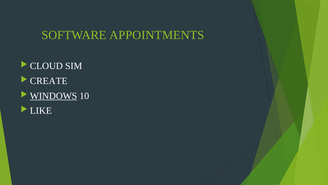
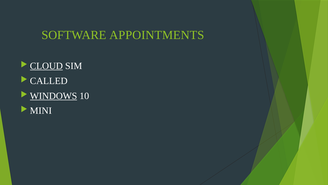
CLOUD underline: none -> present (46, 66)
CREATE: CREATE -> CALLED (49, 81)
LIKE: LIKE -> MINI (41, 110)
